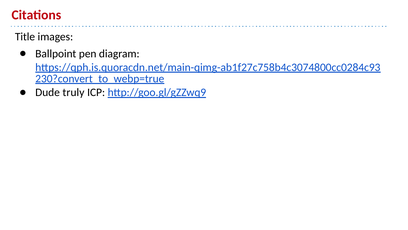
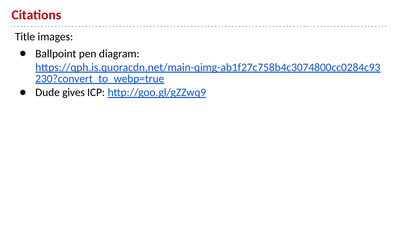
truly: truly -> gives (74, 92)
